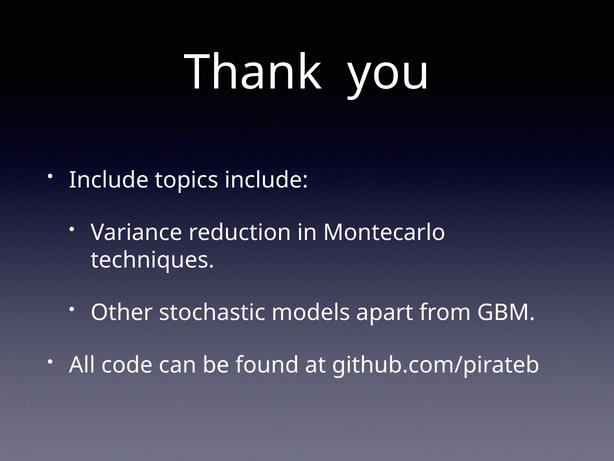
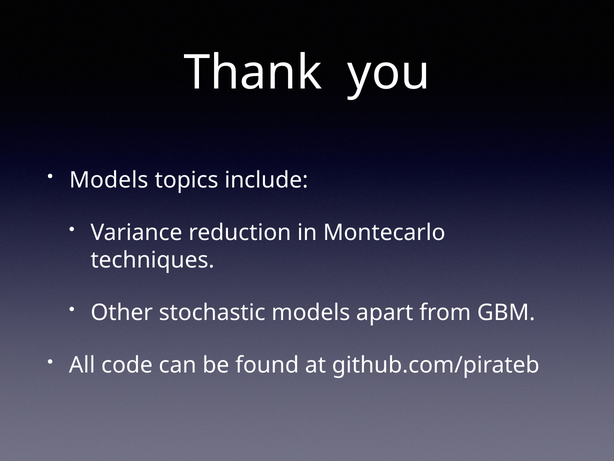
Include: Include -> Models (109, 180)
